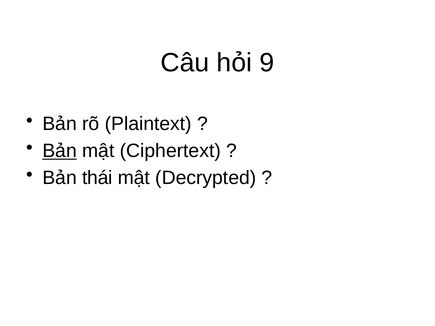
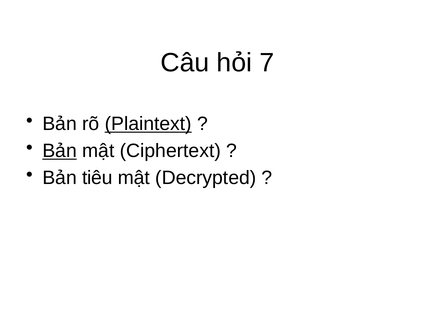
9: 9 -> 7 (267, 63)
Plaintext underline: none -> present (148, 124)
thái: thái -> tiêu (97, 178)
